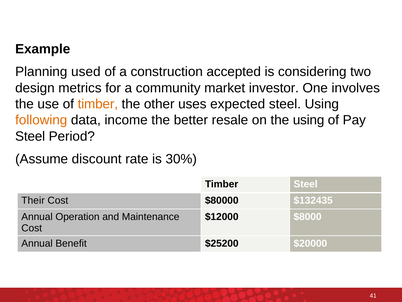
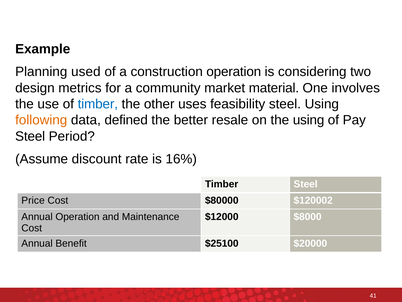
construction accepted: accepted -> operation (234, 72)
investor: investor -> material (274, 88)
timber colour: orange -> blue (98, 104)
expected: expected -> feasibility (238, 104)
income: income -> defined (126, 120)
30%: 30% -> 16% (181, 159)
Their: Their -> Price (33, 200)
$132435: $132435 -> $120002 (313, 200)
$25200: $25200 -> $25100 (222, 243)
